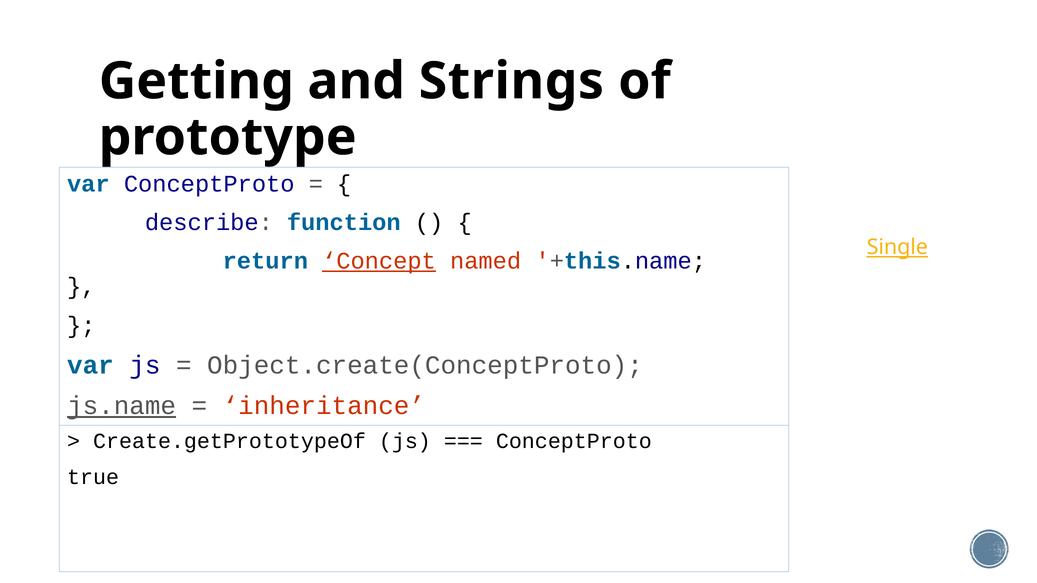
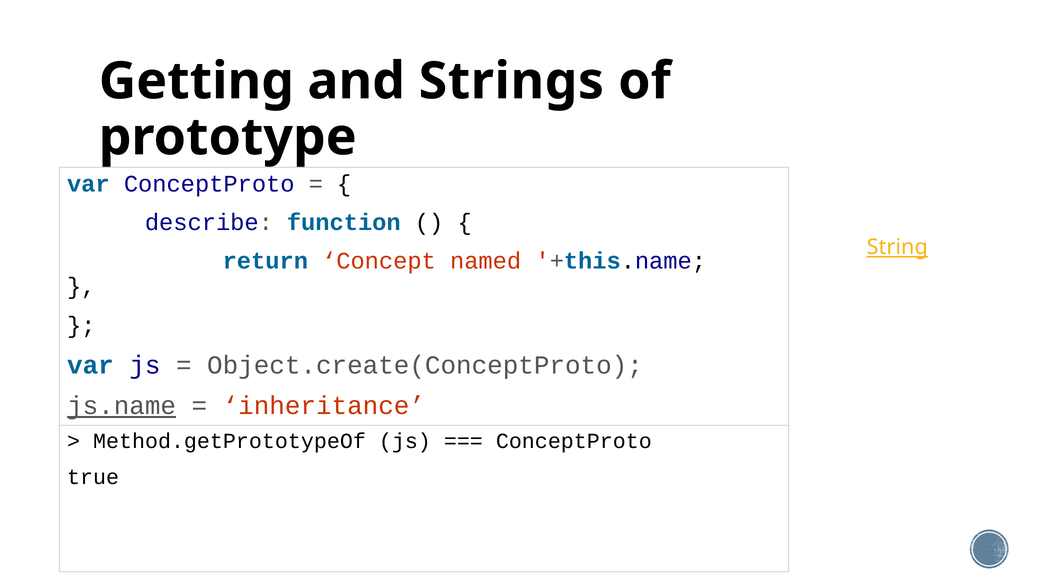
Single: Single -> String (897, 247)
Concept underline: present -> none (379, 261)
Create.getPrototypeOf: Create.getPrototypeOf -> Method.getPrototypeOf (229, 441)
